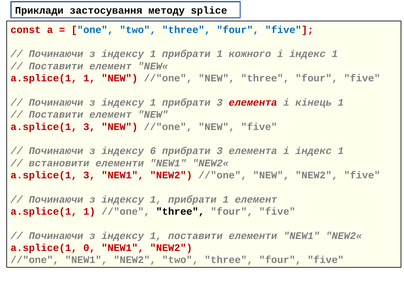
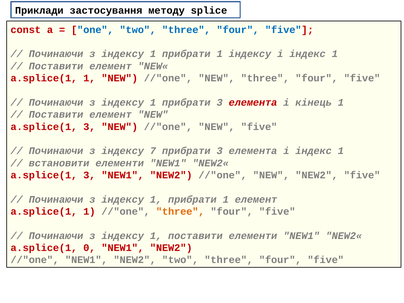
1 кожного: кожного -> індексу (250, 54)
6: 6 -> 7 (153, 151)
three colour: black -> orange (180, 212)
